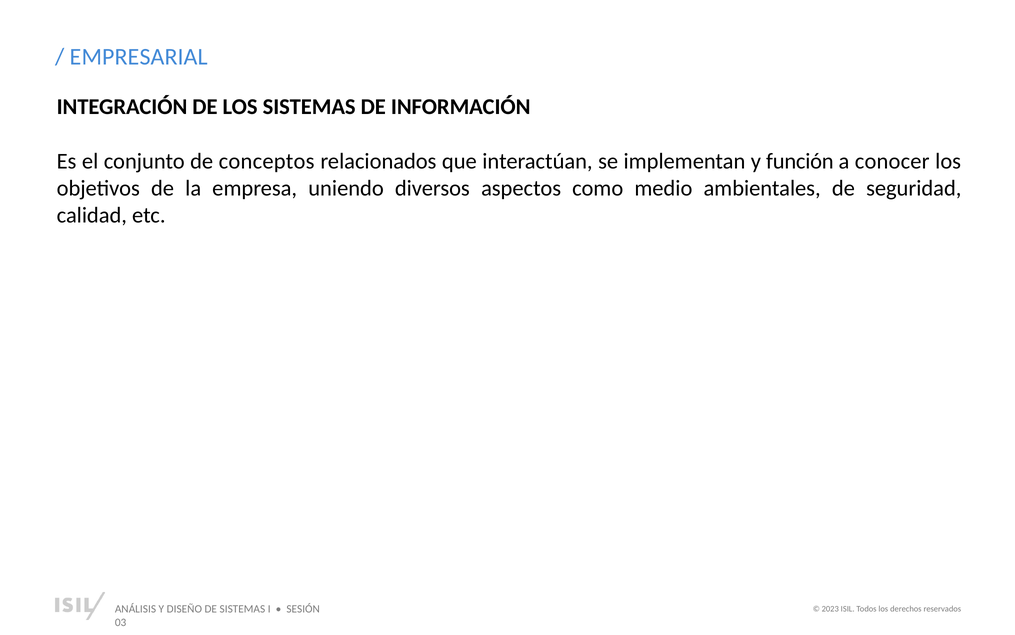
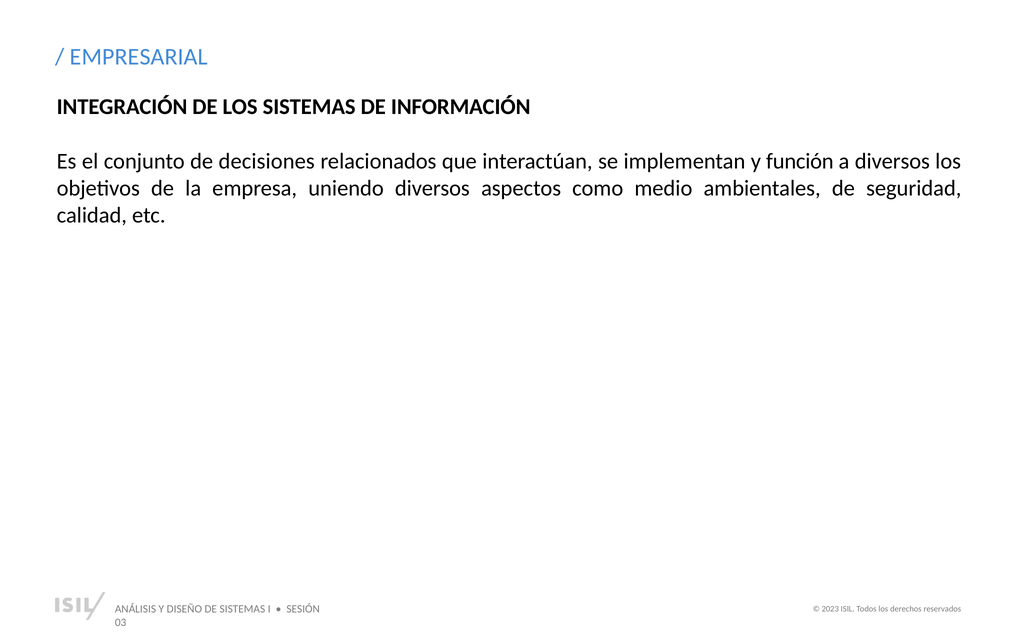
conceptos: conceptos -> decisiones (267, 161)
a conocer: conocer -> diversos (892, 161)
